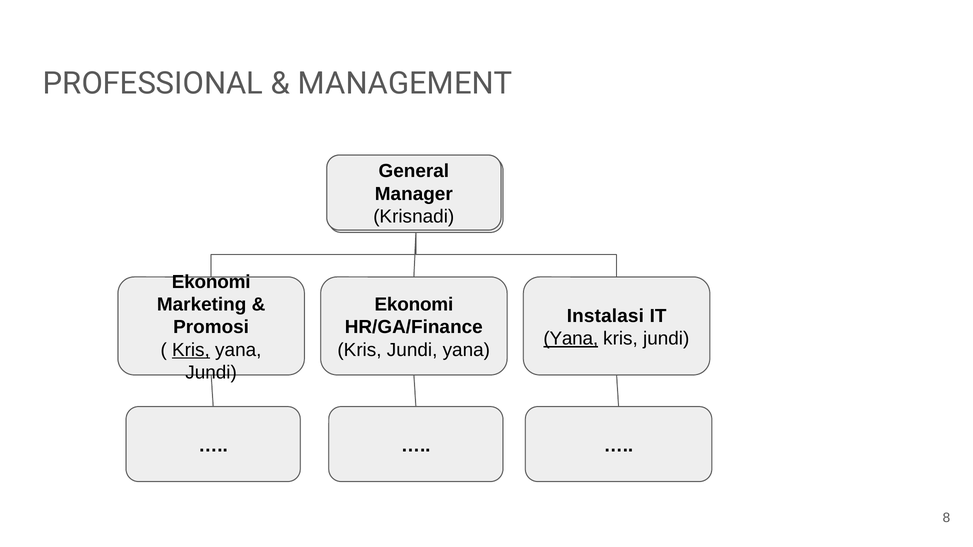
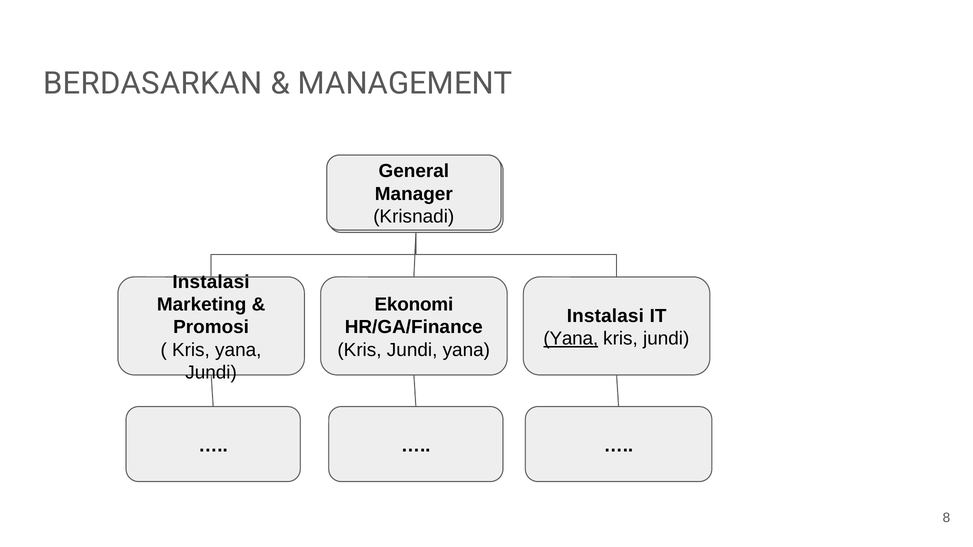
PROFESSIONAL: PROFESSIONAL -> BERDASARKAN (153, 83)
Ekonomi: Ekonomi -> Instalasi (211, 282)
Kris underline: present -> none (191, 350)
